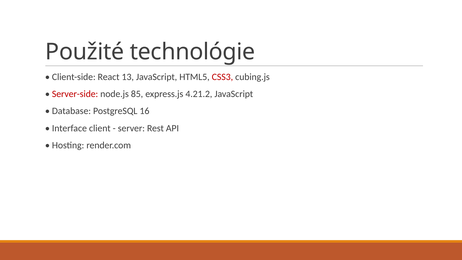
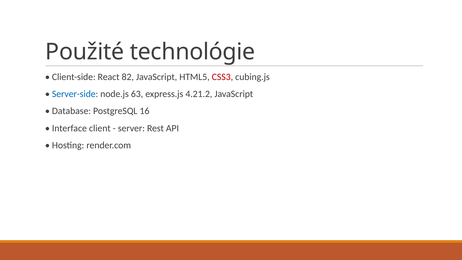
13: 13 -> 82 (128, 77)
Server-side colour: red -> blue (75, 94)
85: 85 -> 63 (137, 94)
